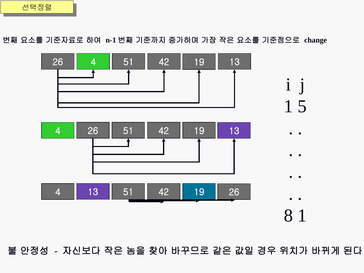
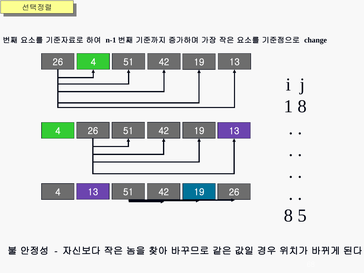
1 5: 5 -> 8 (302, 106)
8 1: 1 -> 5 (302, 216)
